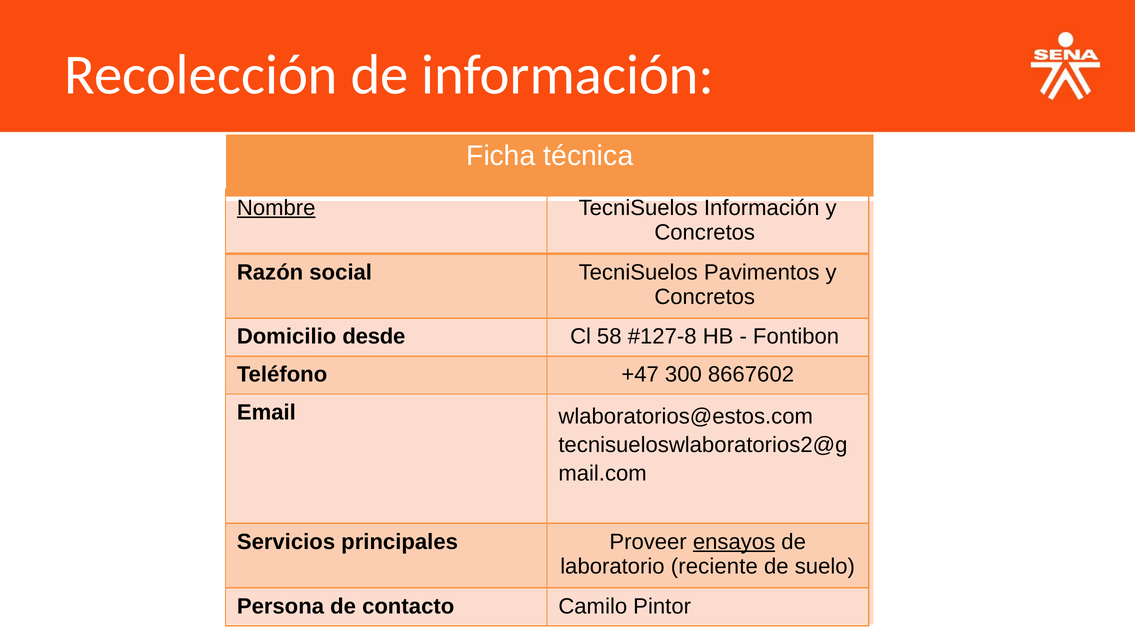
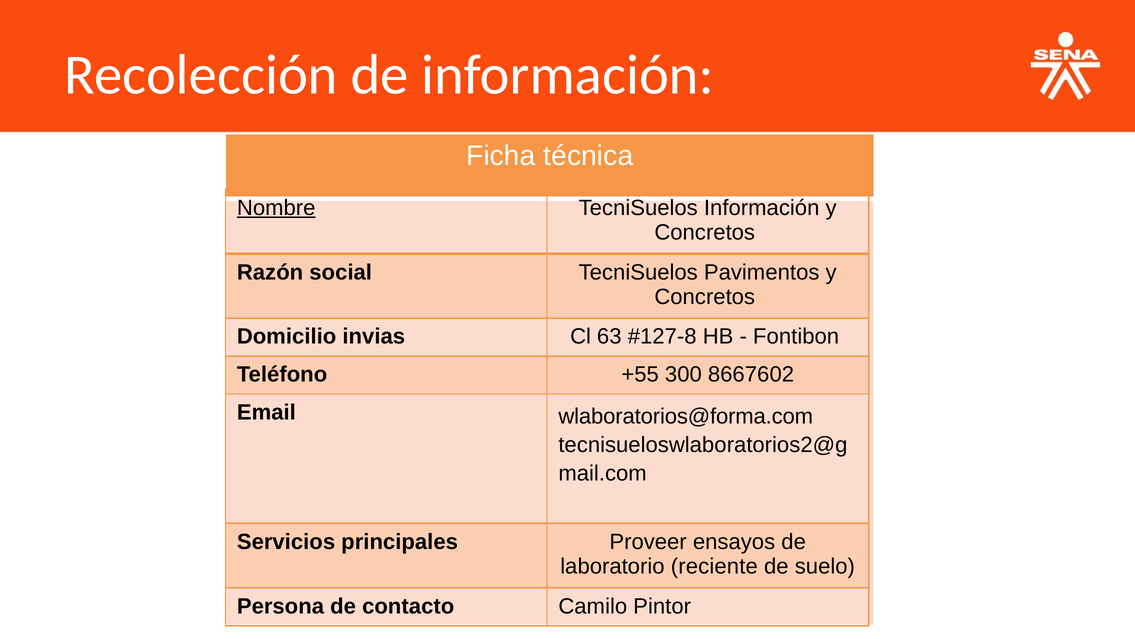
desde: desde -> invias (374, 336)
58: 58 -> 63 (609, 336)
+47: +47 -> +55 (640, 374)
wlaboratorios@estos.com: wlaboratorios@estos.com -> wlaboratorios@forma.com (686, 416)
ensayos underline: present -> none (734, 541)
